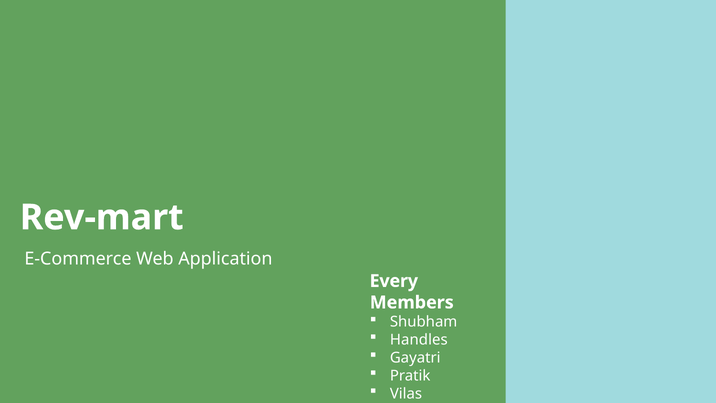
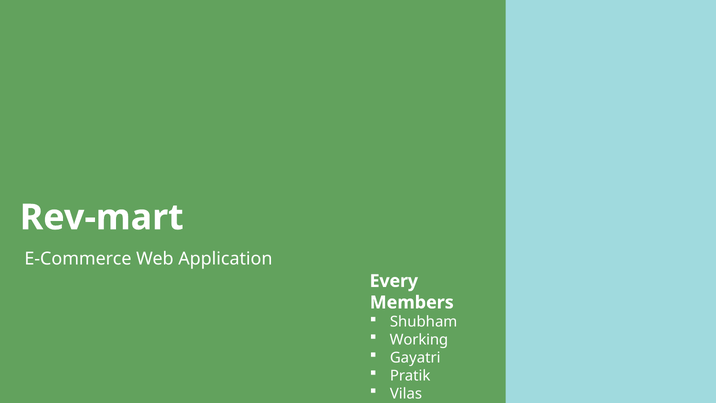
Handles: Handles -> Working (419, 340)
